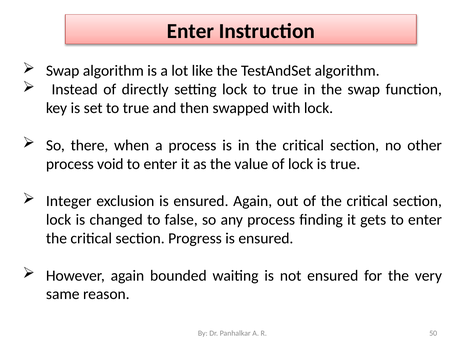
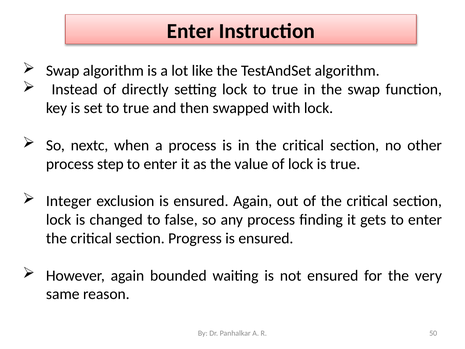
there: there -> nextc (89, 145)
void: void -> step (110, 164)
